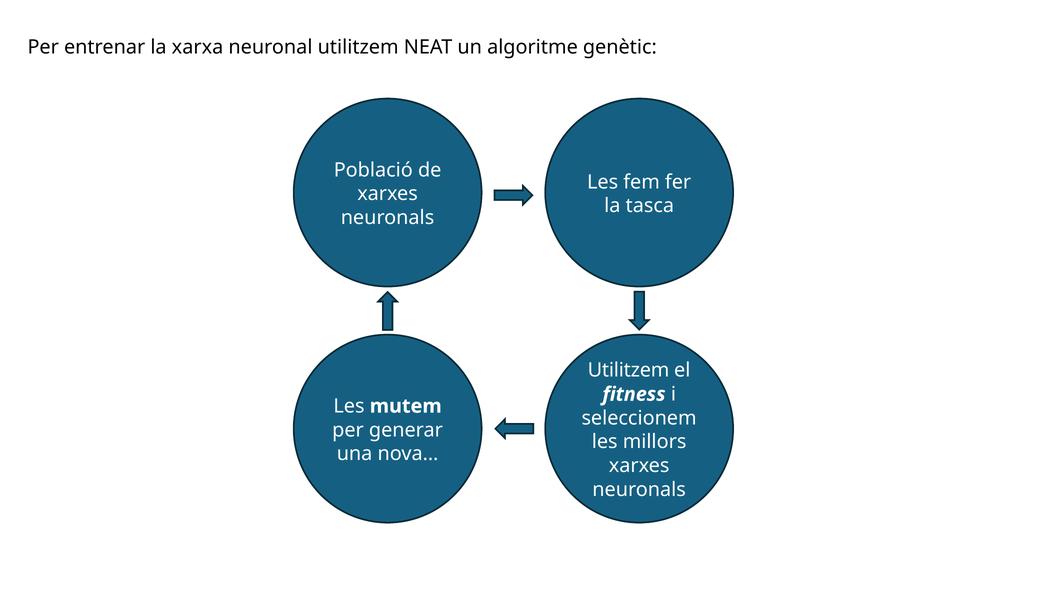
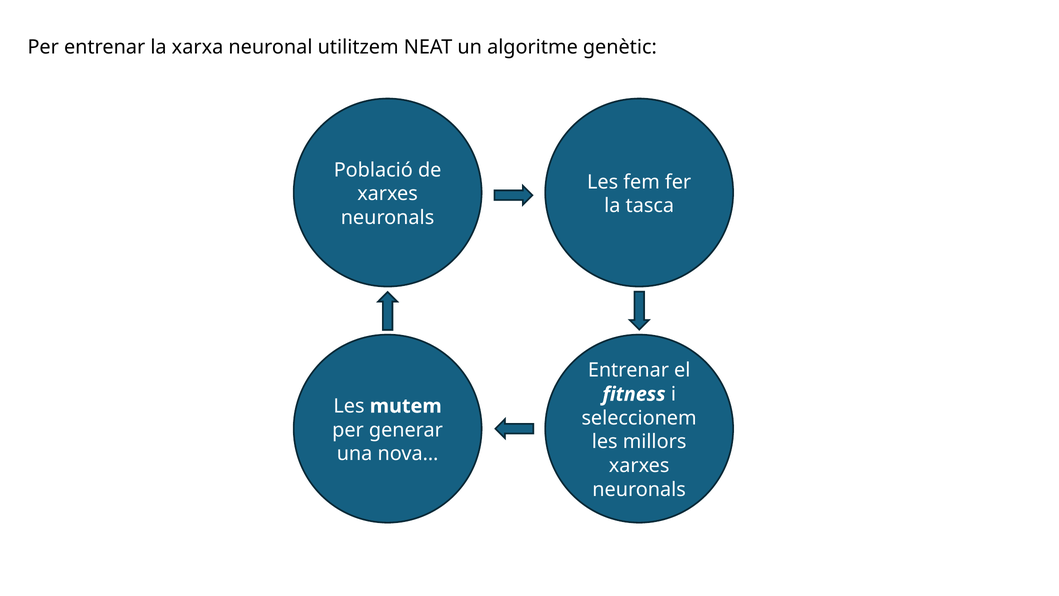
Utilitzem: Utilitzem -> Entrenar (628, 370)
